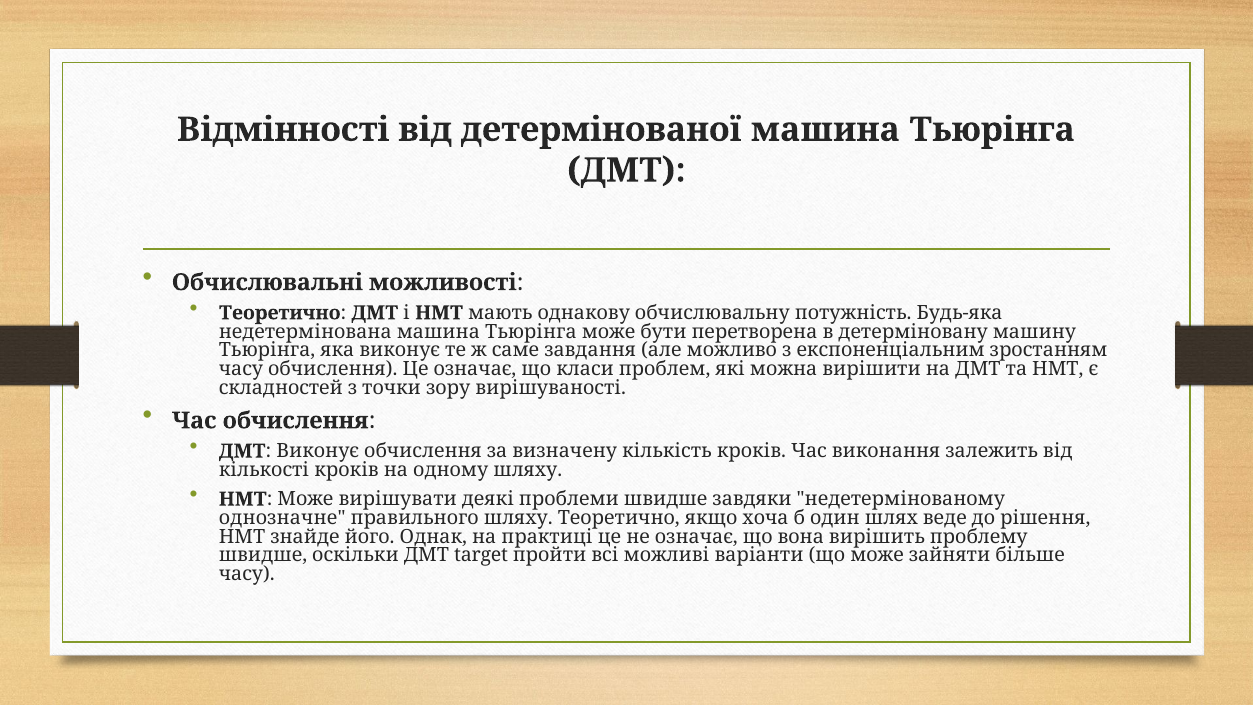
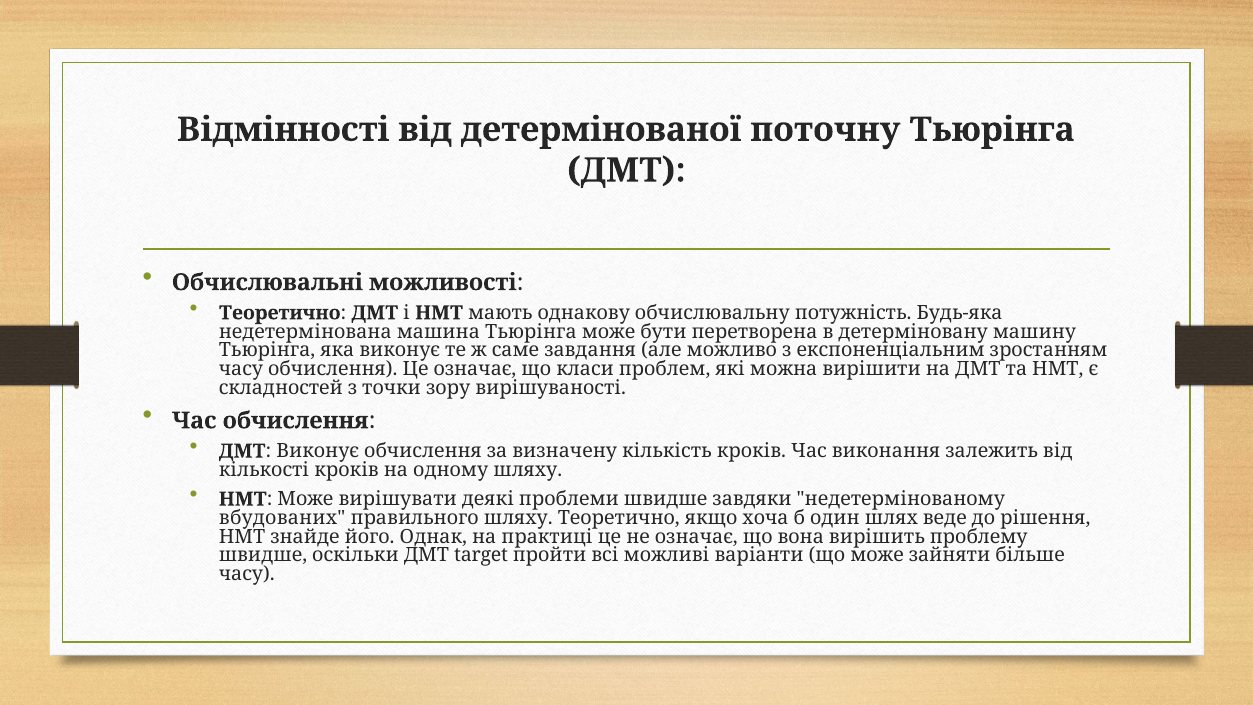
детермінованої машина: машина -> поточну (825, 130)
однозначне: однозначне -> вбудованих (282, 518)
